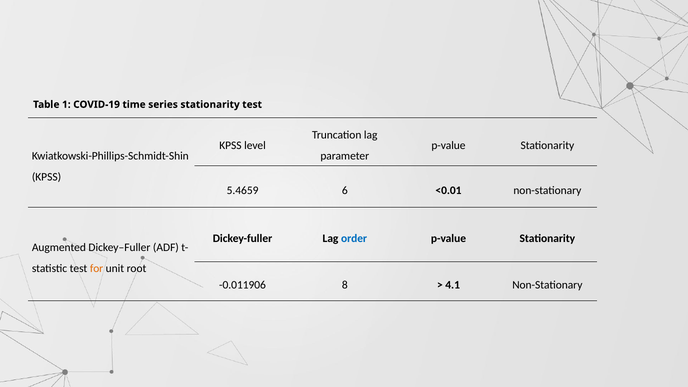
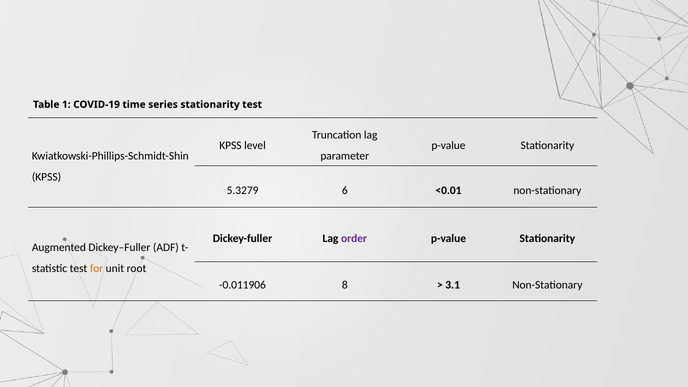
5.4659: 5.4659 -> 5.3279 (243, 190)
order colour: blue -> purple (354, 238)
4.1: 4.1 -> 3.1 (453, 285)
